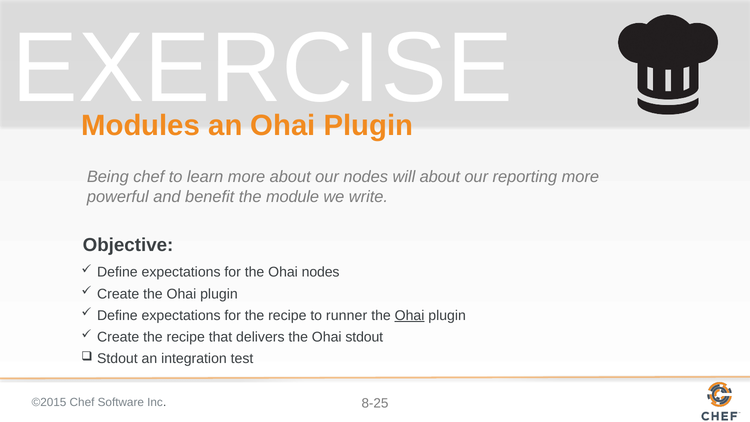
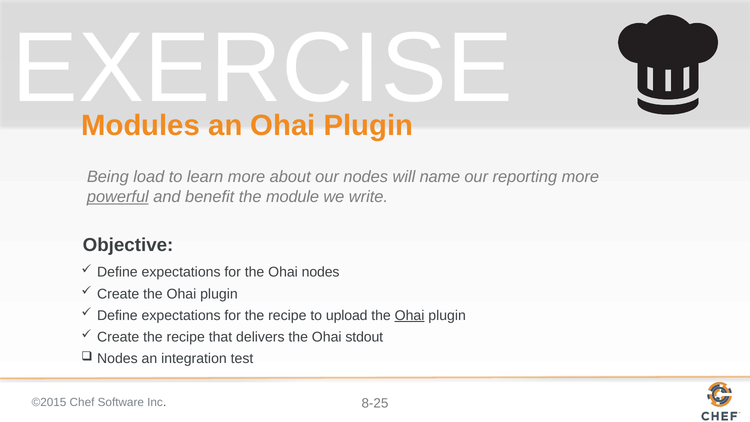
Being chef: chef -> load (149, 177)
will about: about -> name (440, 177)
powerful underline: none -> present (118, 197)
runner: runner -> upload (347, 315)
Stdout: Stdout -> Nodes (117, 358)
